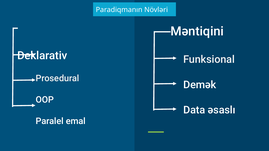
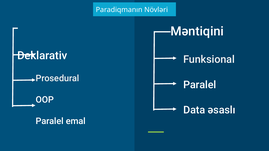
Demək: Demək -> Paralel (200, 85)
